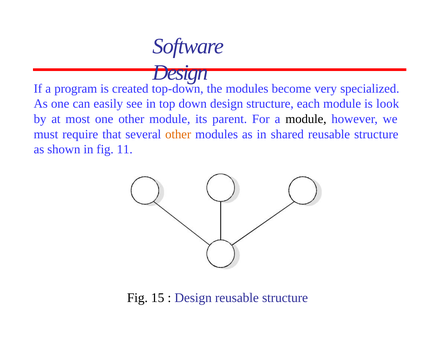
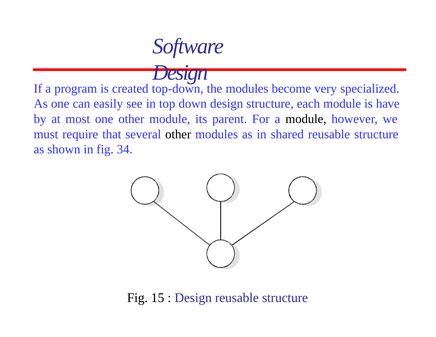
look: look -> have (388, 104)
other colour: orange -> black (178, 134)
11: 11 -> 34 (125, 149)
